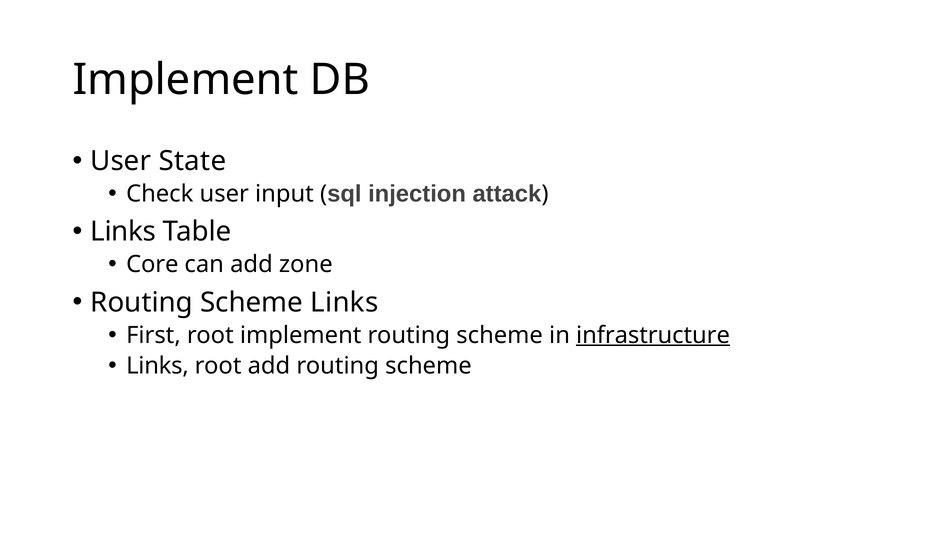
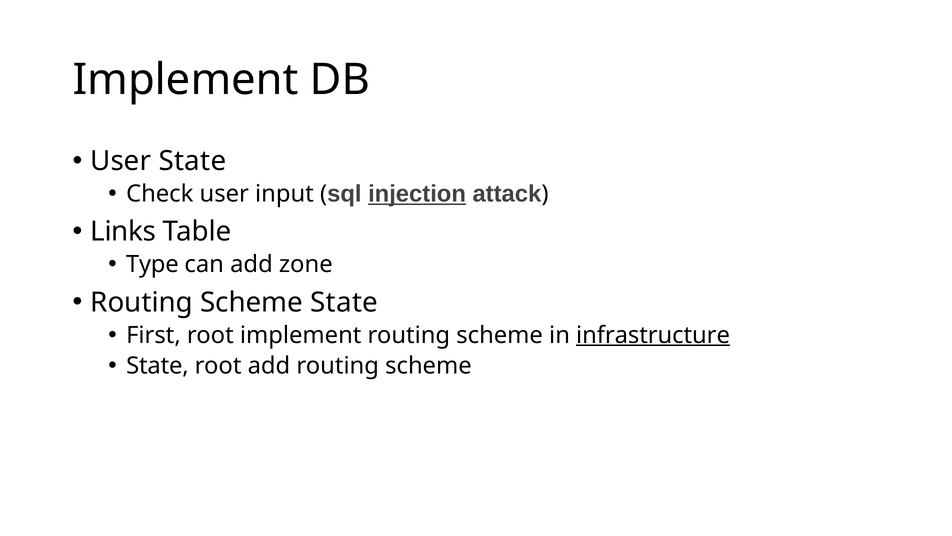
injection underline: none -> present (417, 194)
Core: Core -> Type (152, 264)
Scheme Links: Links -> State (344, 302)
Links: Links -> State (157, 366)
